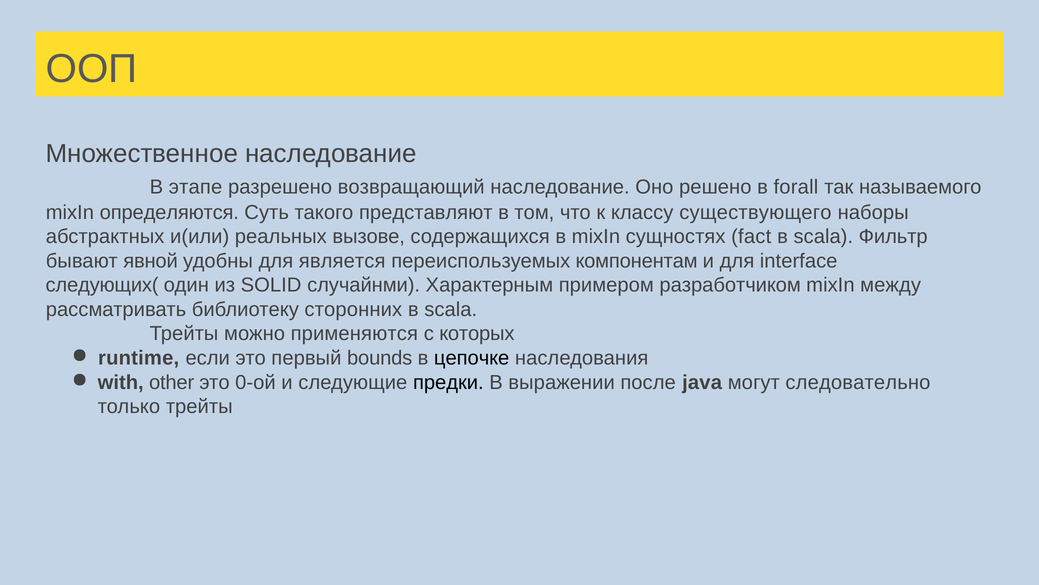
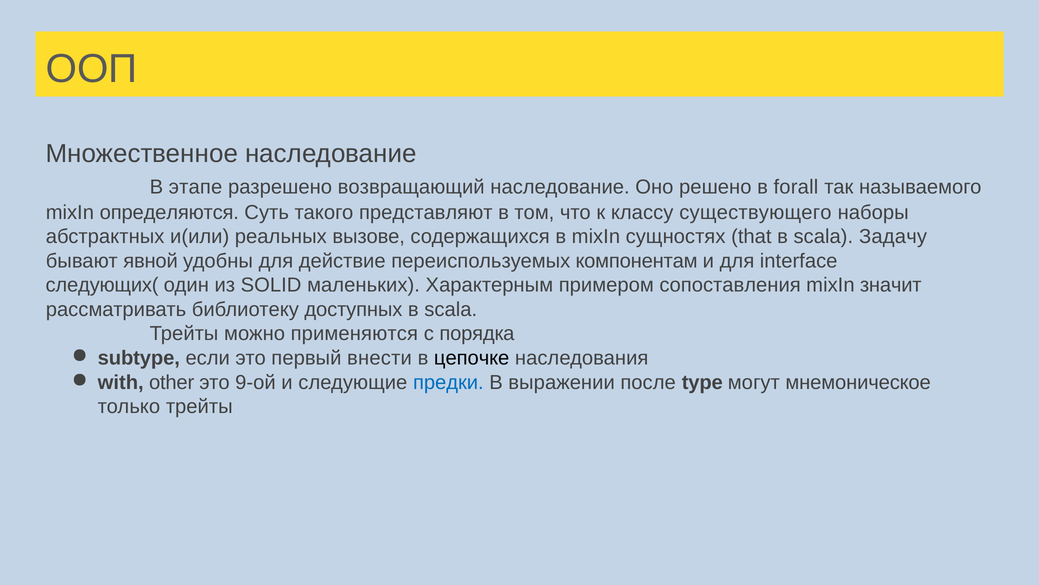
fact: fact -> that (751, 236)
Фильтр: Фильтр -> Задачу (893, 236)
является: является -> действие (342, 261)
случайнми: случайнми -> маленьких (364, 285)
разработчиком: разработчиком -> сопоставления (730, 285)
между: между -> значит (891, 285)
сторонних: сторонних -> доступных (353, 309)
которых: которых -> порядка (477, 334)
runtime: runtime -> subtype (139, 358)
bounds: bounds -> внести (379, 358)
0-ой: 0-ой -> 9-ой (255, 382)
предки colour: black -> blue (448, 382)
java: java -> type (702, 382)
следовательно: следовательно -> мнемоническое (858, 382)
